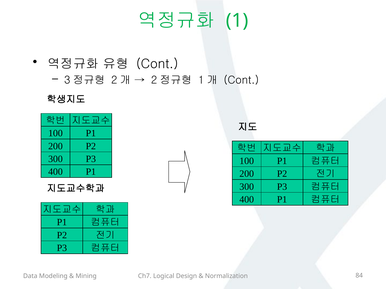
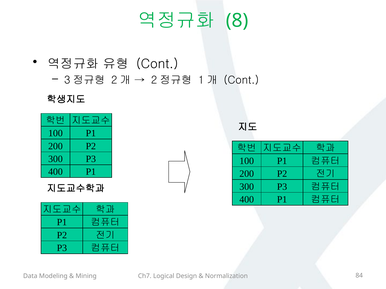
1: 1 -> 8 (237, 21)
